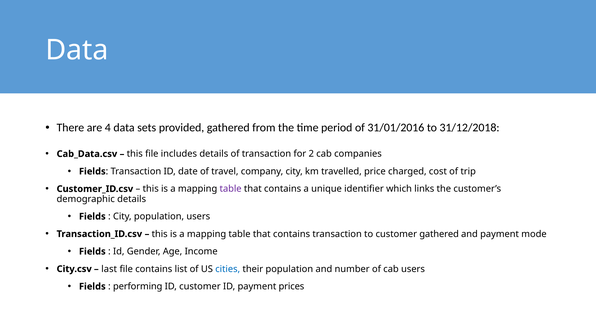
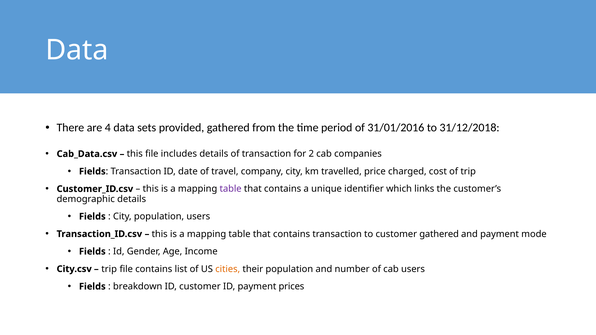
last: last -> trip (109, 269)
cities colour: blue -> orange (228, 269)
performing: performing -> breakdown (138, 287)
